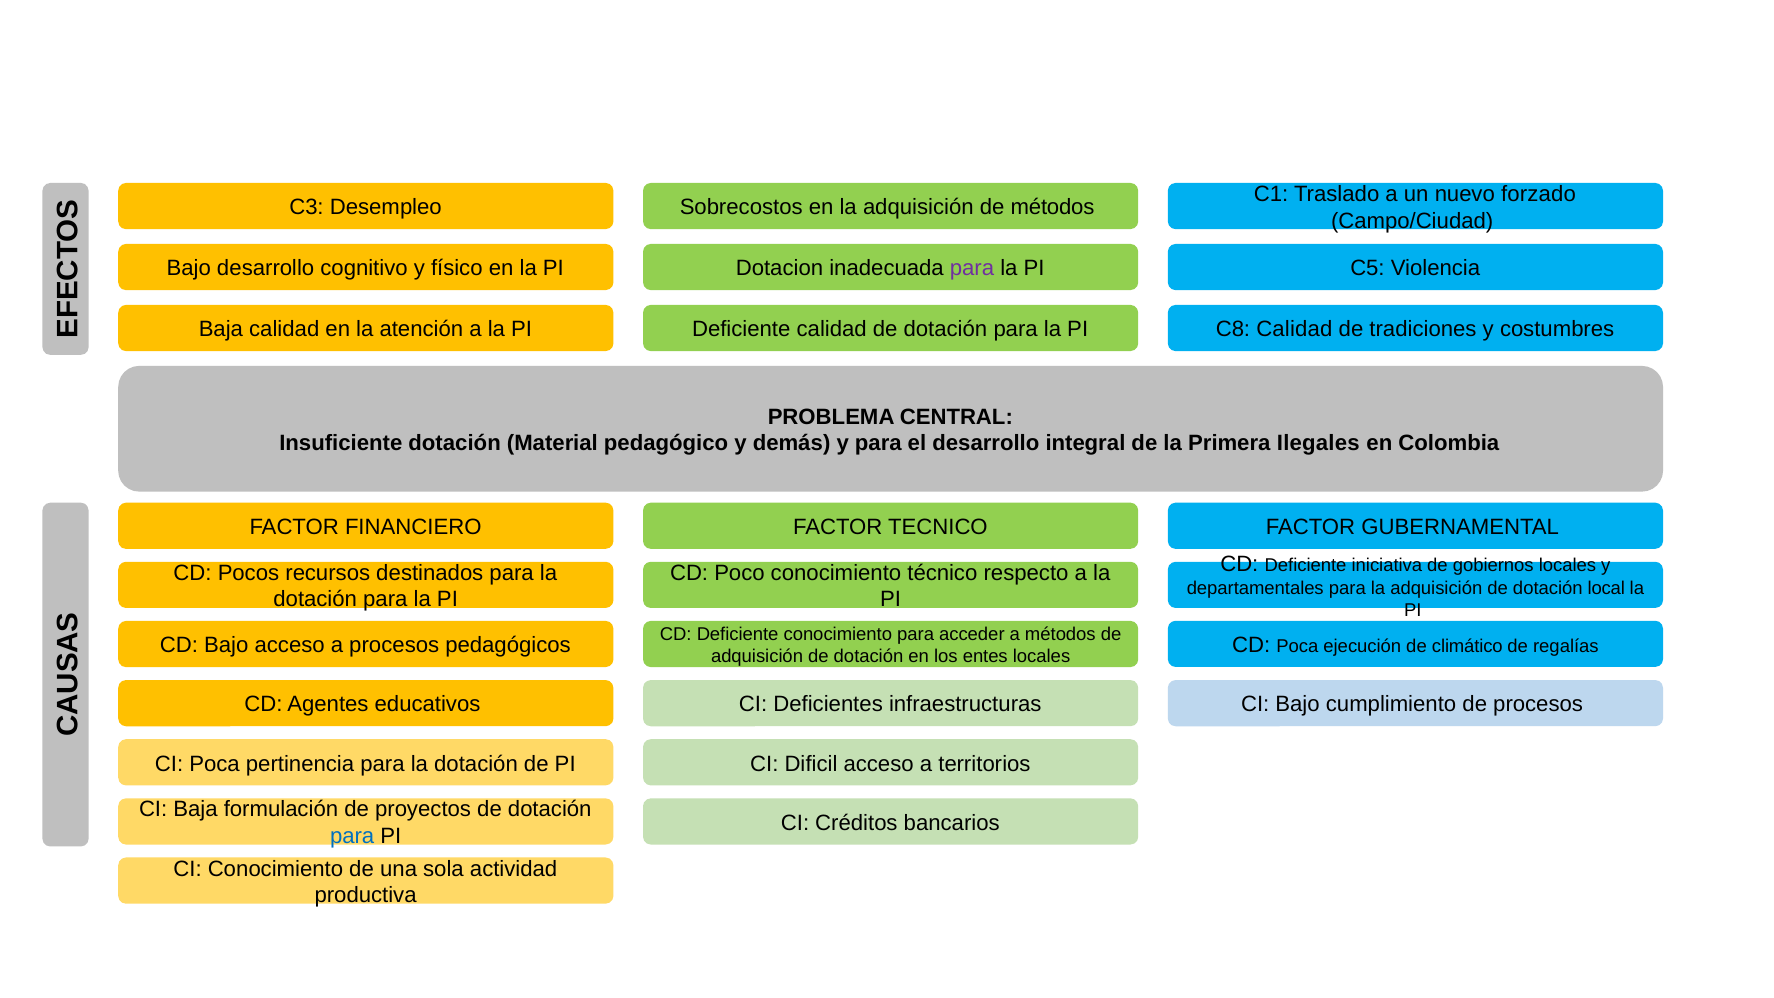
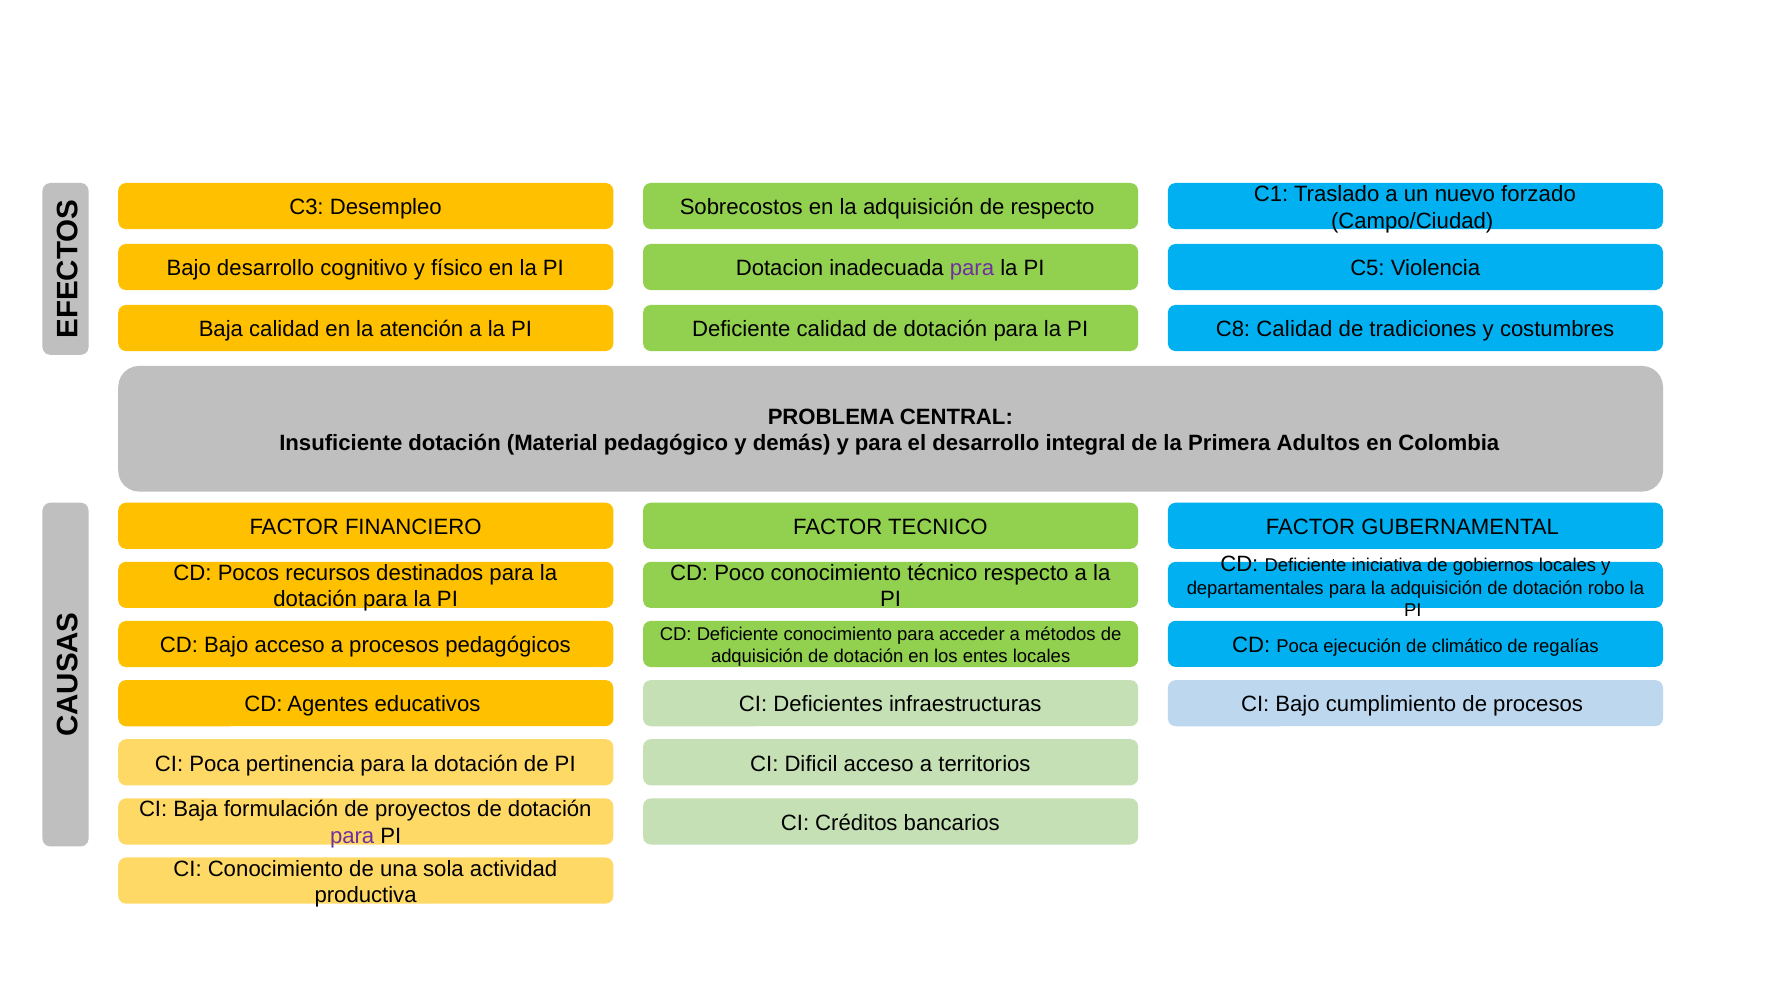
de métodos: métodos -> respecto (1053, 208)
Ilegales: Ilegales -> Adultos (1318, 444)
local: local -> robo (1606, 588)
para colour: blue -> purple (352, 836)
